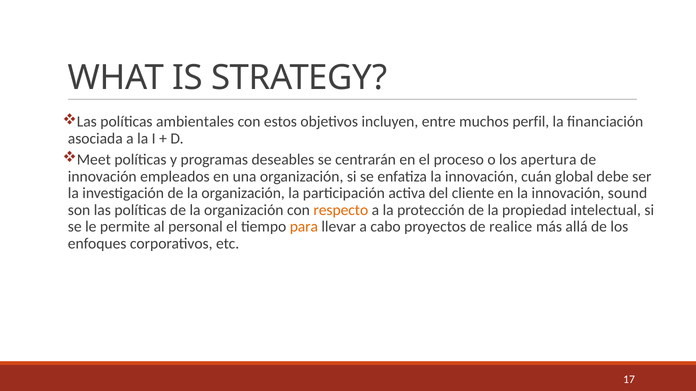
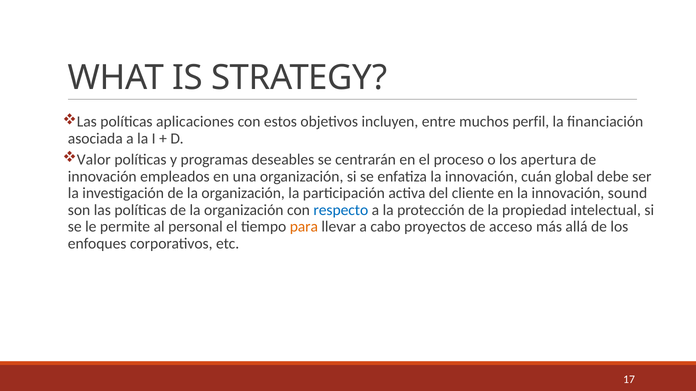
ambientales: ambientales -> aplicaciones (195, 122)
Meet: Meet -> Valor (94, 160)
respecto colour: orange -> blue (341, 210)
realice: realice -> acceso (511, 227)
